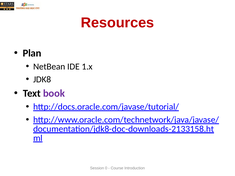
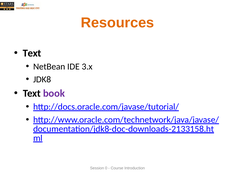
Resources colour: red -> orange (117, 23)
Plan: Plan -> Text (32, 53)
1.x: 1.x -> 3.x (87, 67)
